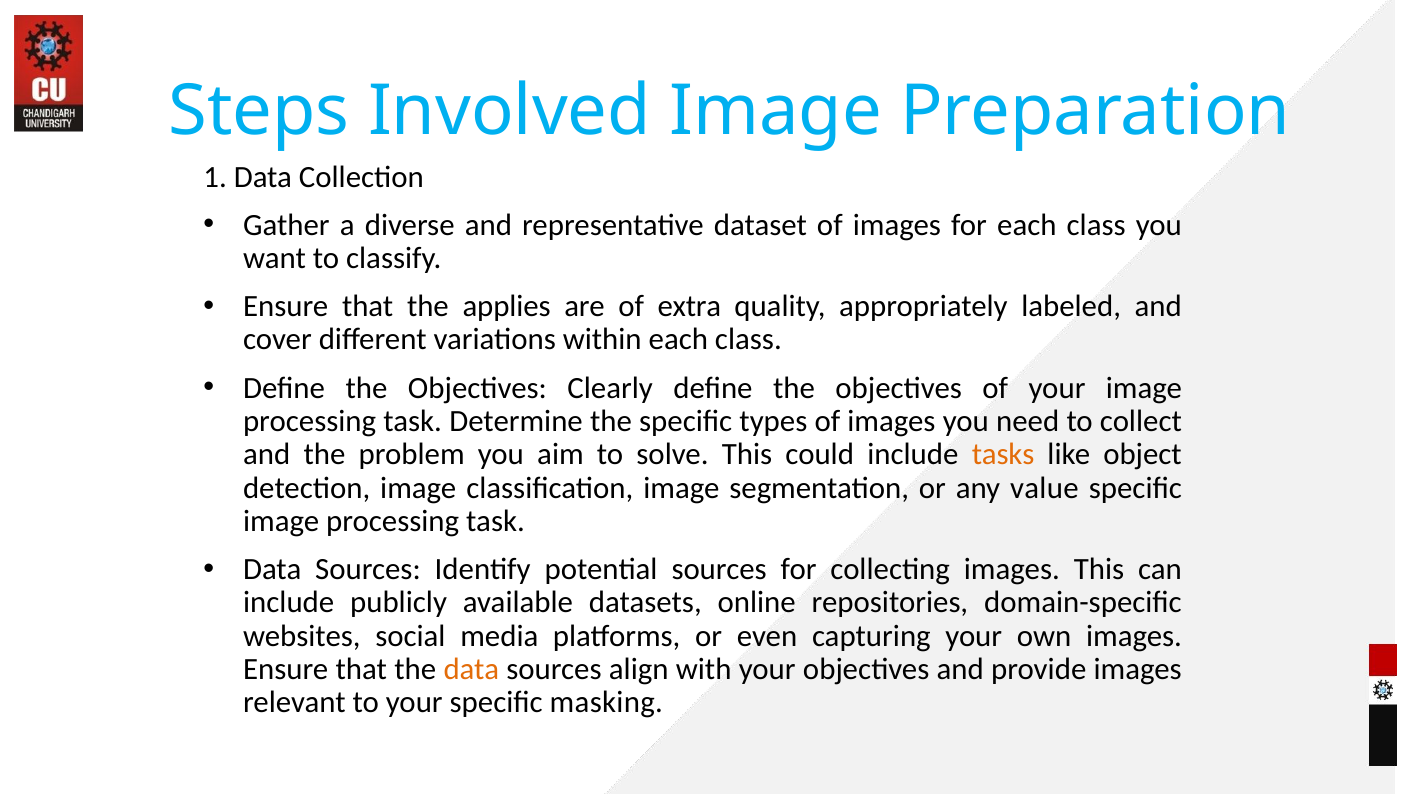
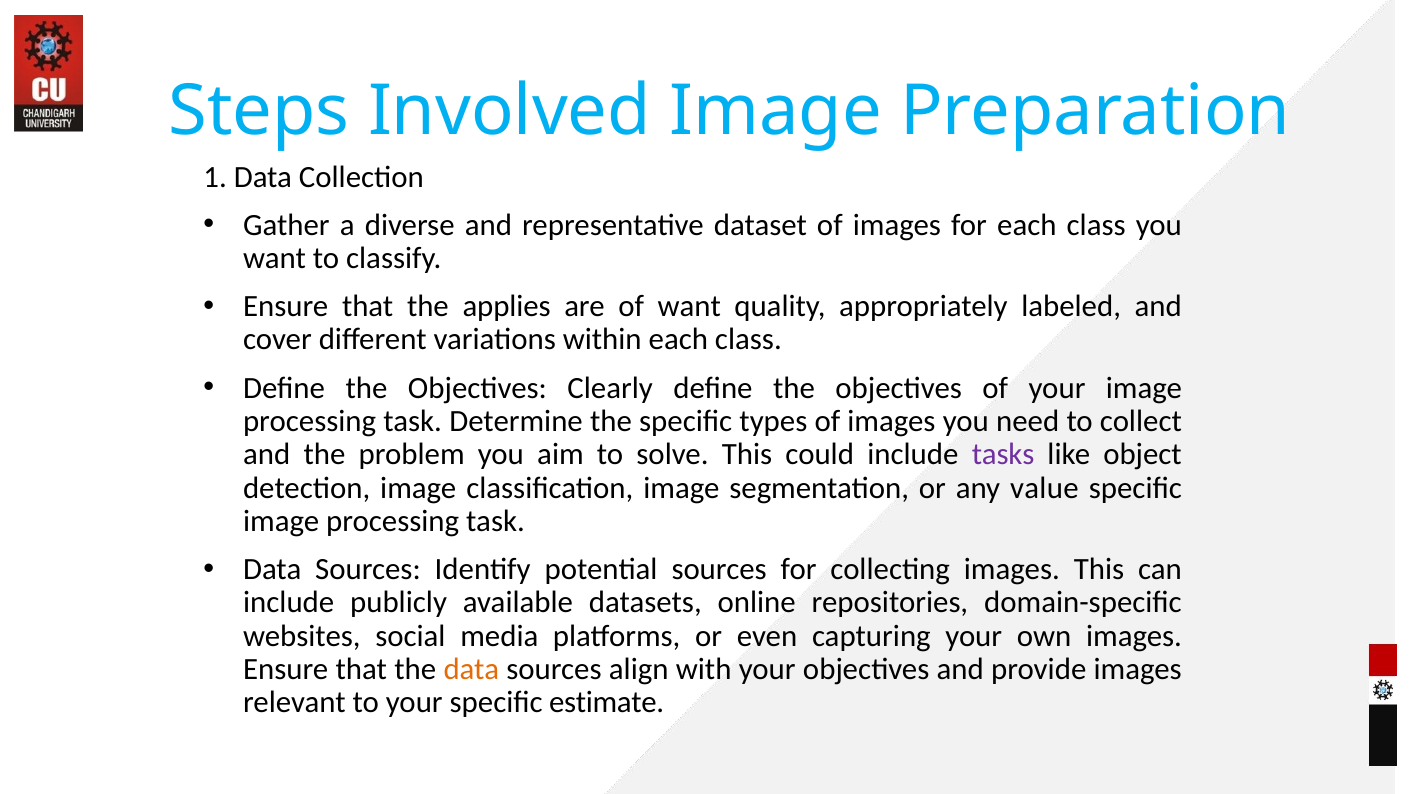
of extra: extra -> want (689, 306)
tasks colour: orange -> purple (1003, 454)
masking: masking -> estimate (607, 702)
